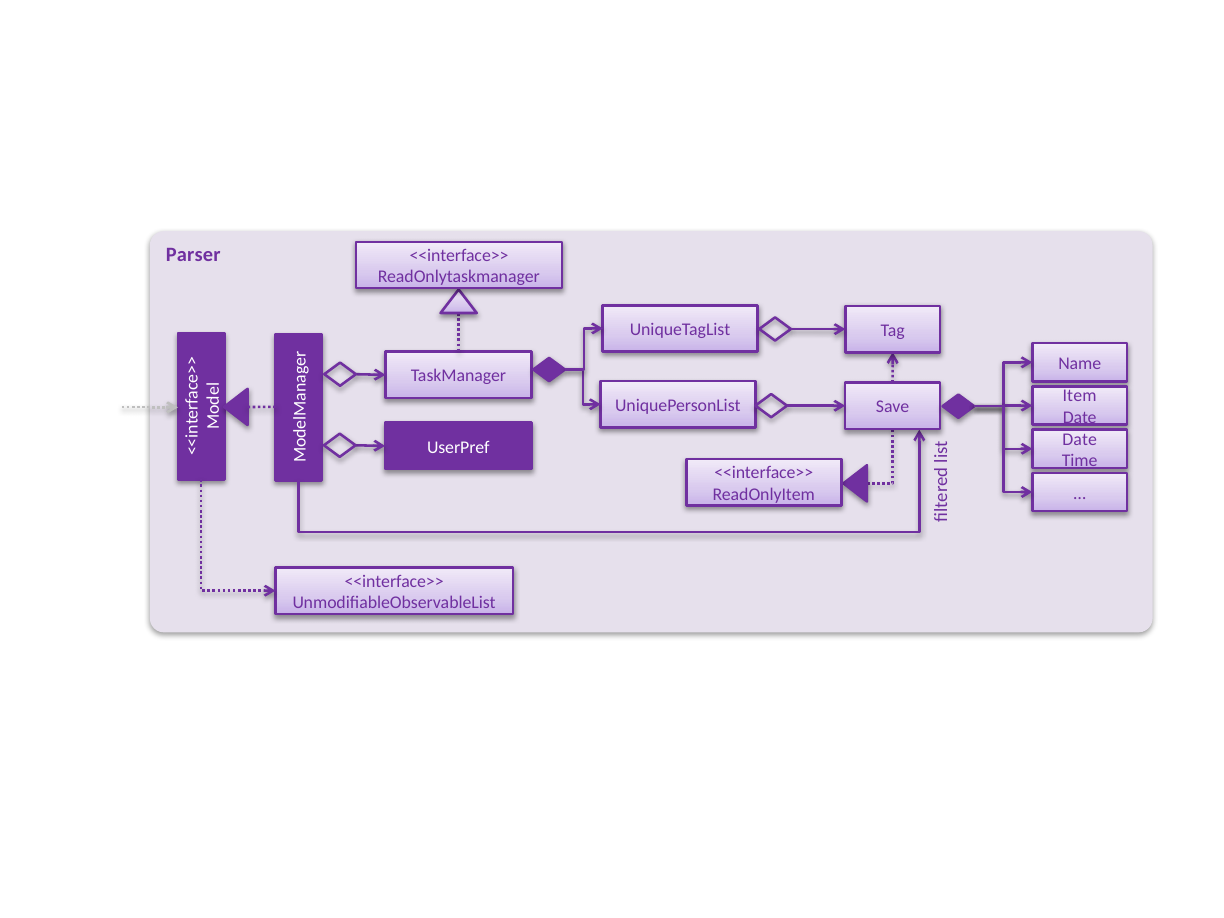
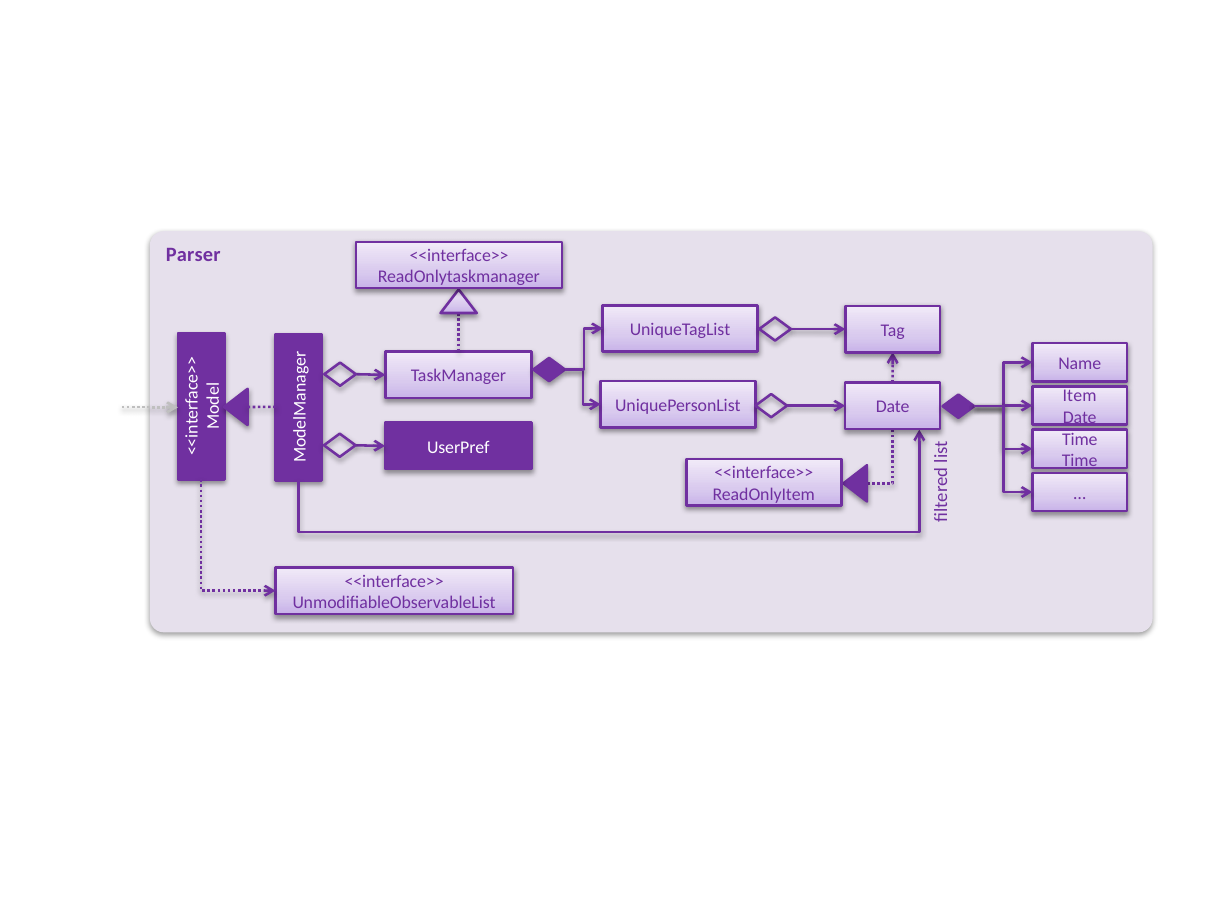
Save: Save -> Date (893, 407)
Date: Date -> Time (1080, 439)
